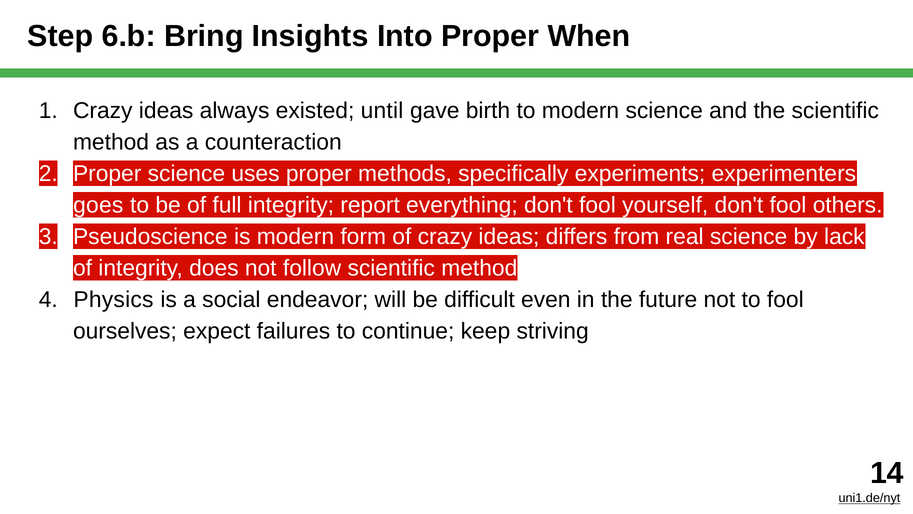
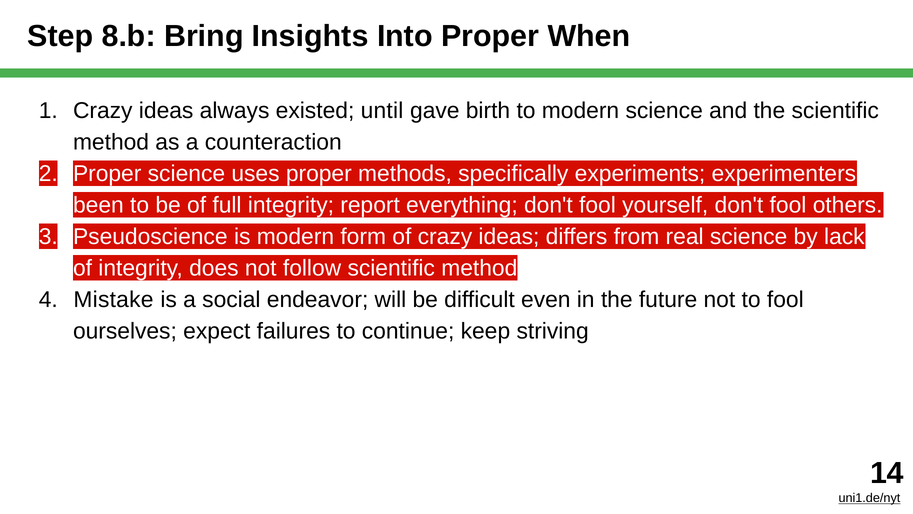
6.b: 6.b -> 8.b (129, 36)
goes: goes -> been (98, 205)
Physics: Physics -> Mistake (113, 300)
